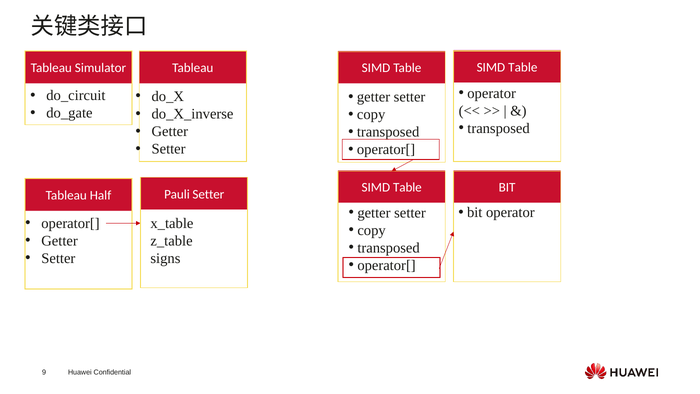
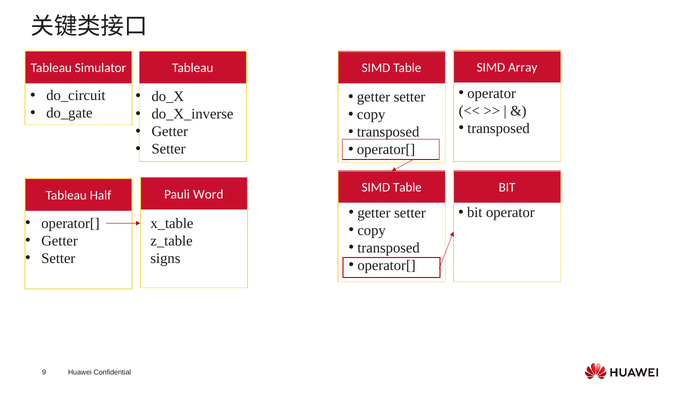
Table: Table -> Array (523, 67)
Pauli Setter: Setter -> Word (208, 194)
